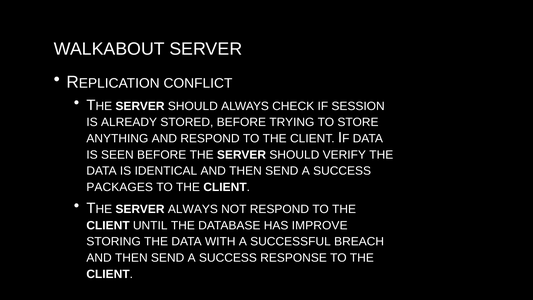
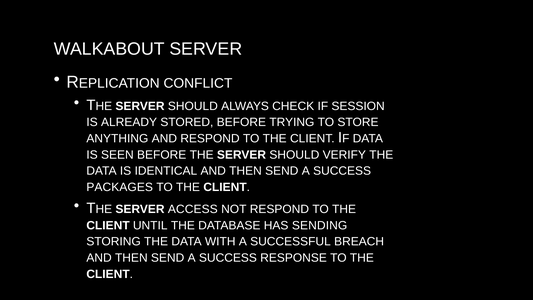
SERVER ALWAYS: ALWAYS -> ACCESS (193, 209)
IMPROVE: IMPROVE -> SENDING (320, 225)
